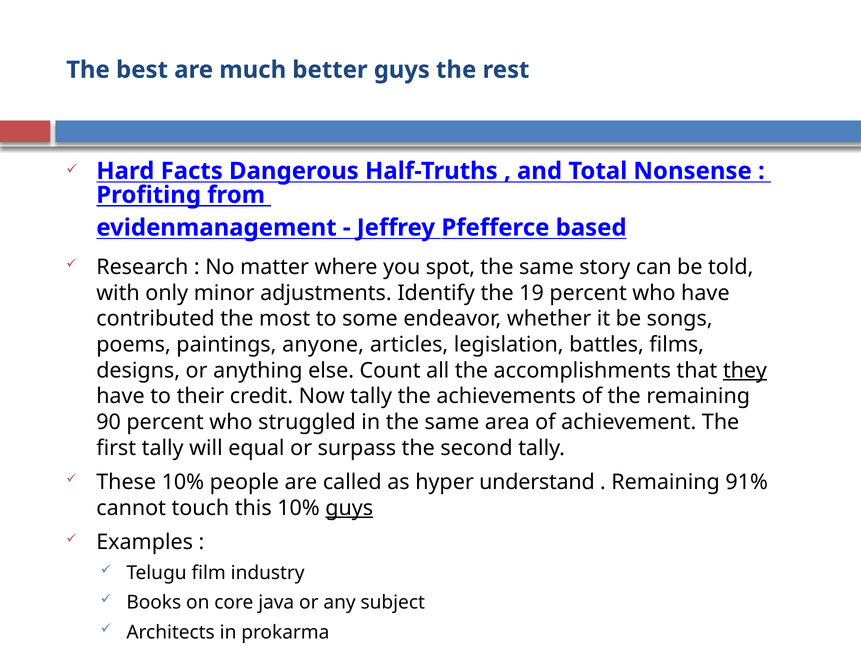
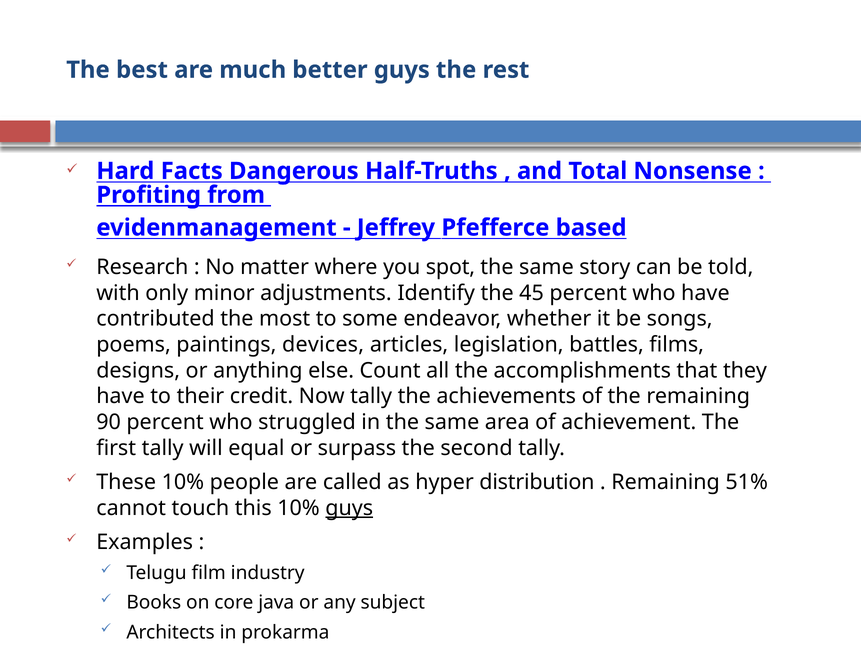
19: 19 -> 45 (532, 293)
anyone: anyone -> devices (323, 345)
they underline: present -> none (745, 370)
understand: understand -> distribution (537, 482)
91%: 91% -> 51% (747, 482)
